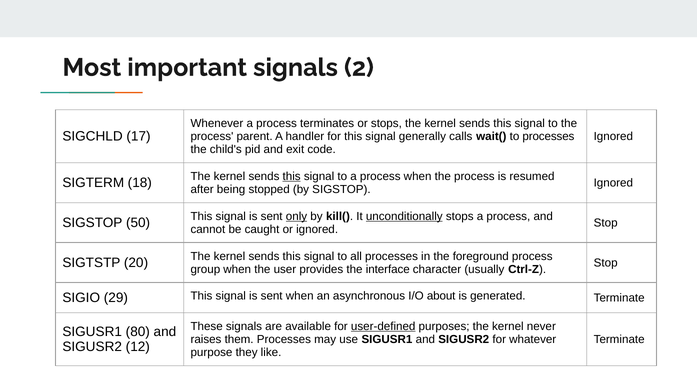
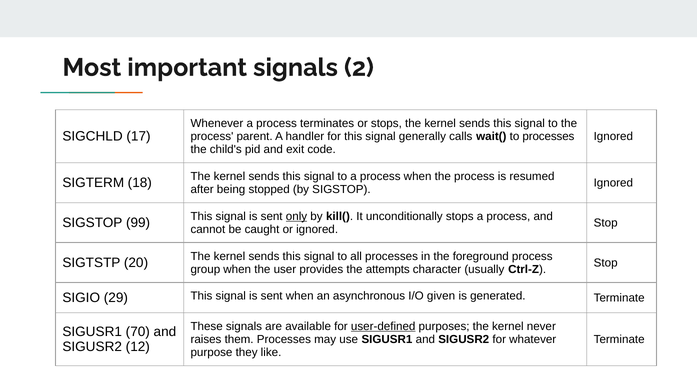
this underline: present -> none (292, 176)
50: 50 -> 99 (138, 223)
unconditionally underline: present -> none (404, 216)
interface: interface -> attempts (388, 269)
about: about -> given (441, 296)
80: 80 -> 70 (138, 332)
